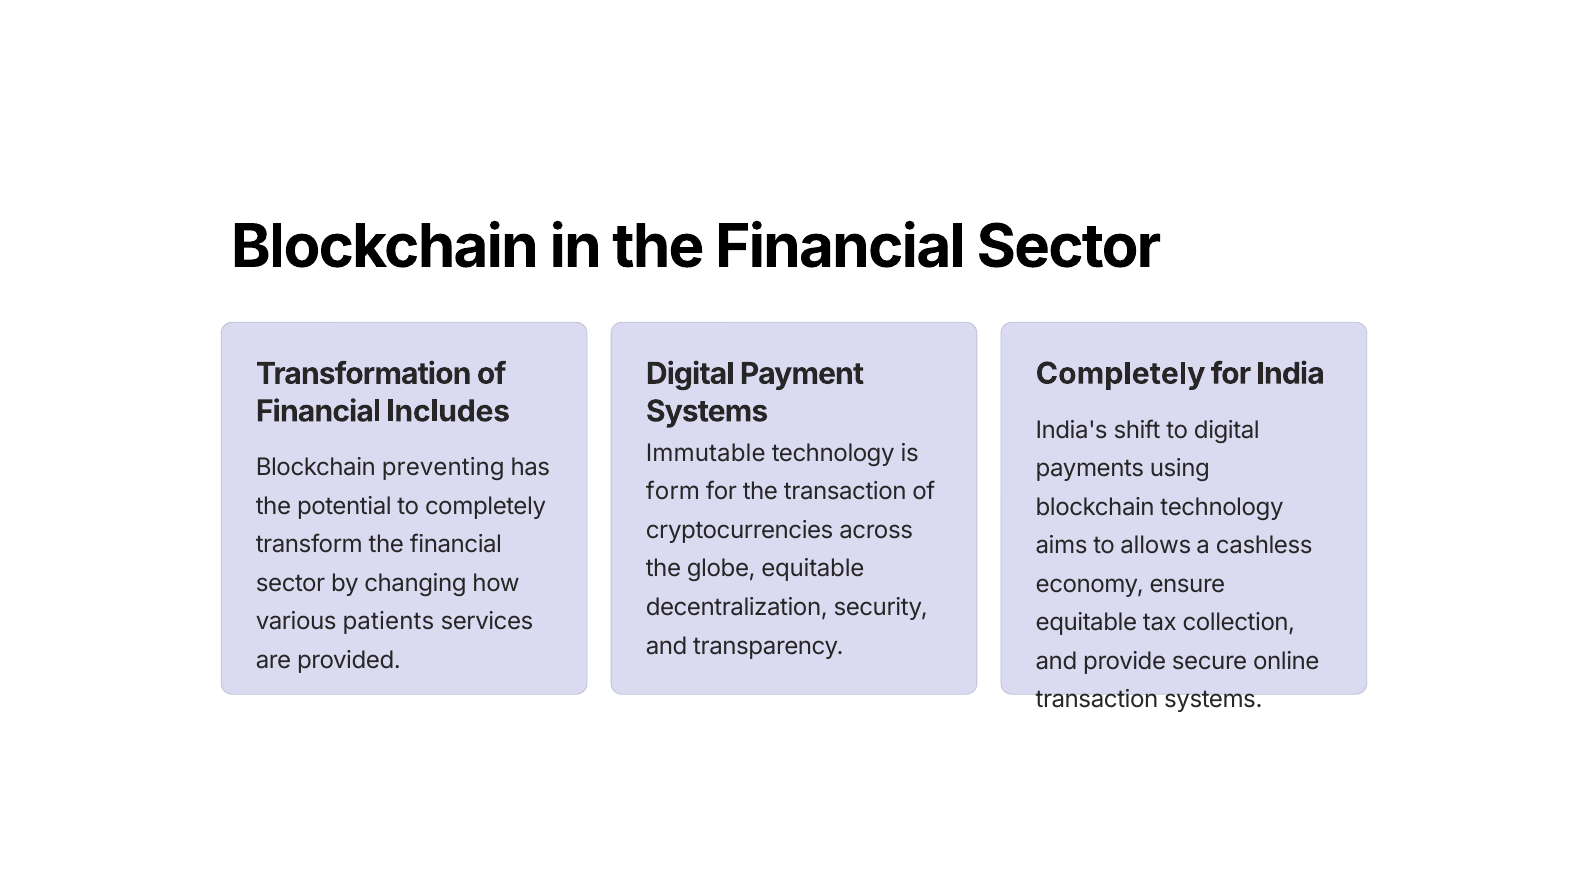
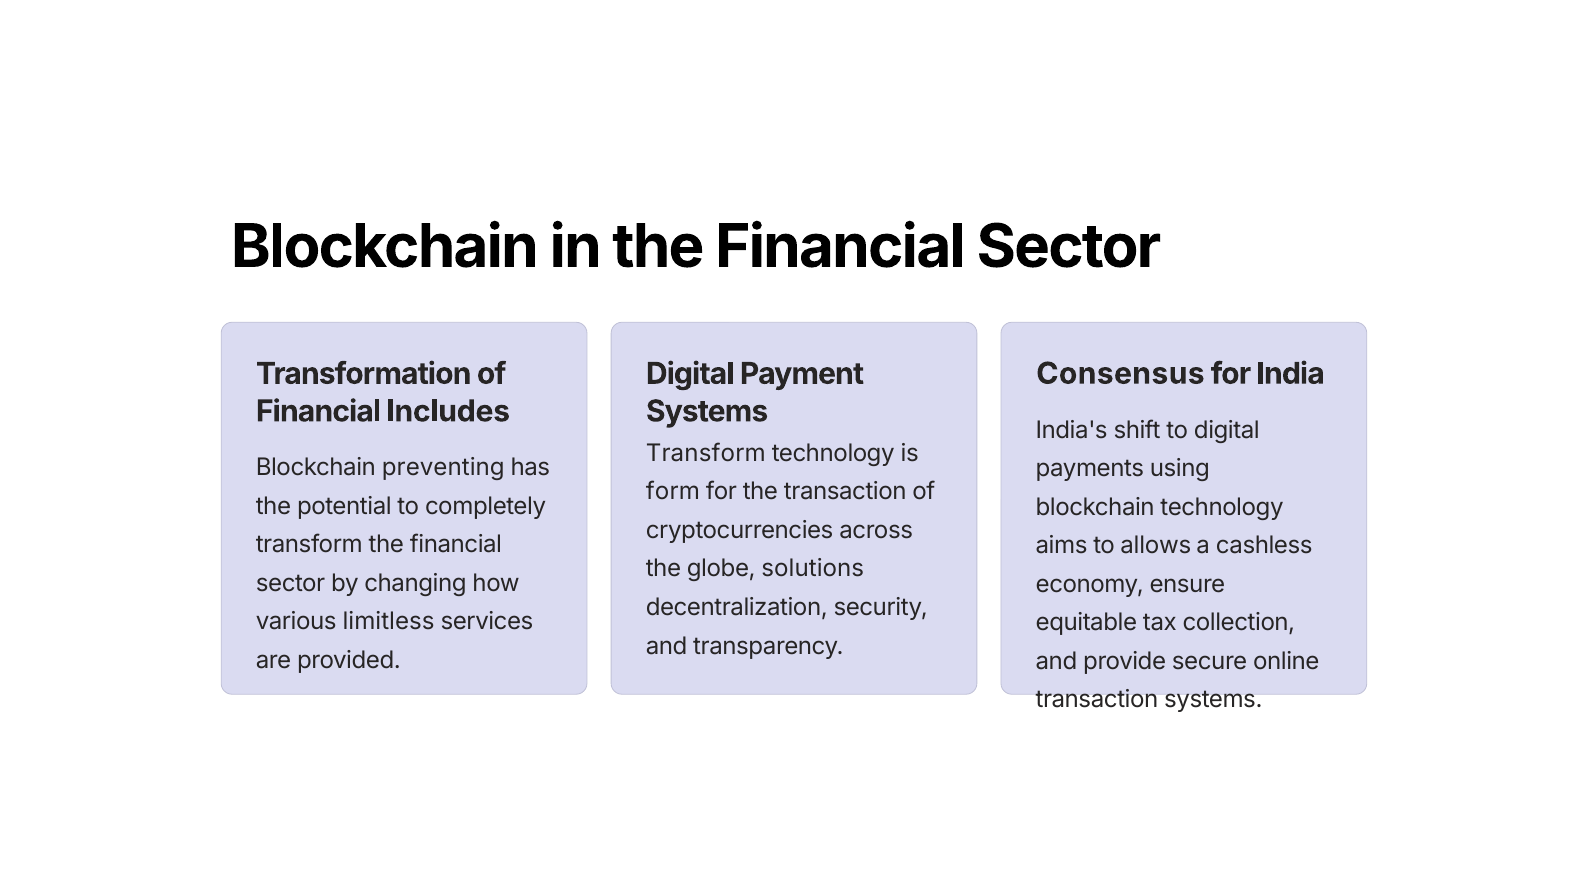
Completely: Completely -> Consensus (1120, 374)
Immutable: Immutable -> Transform (706, 453)
globe equitable: equitable -> solutions (813, 569)
patients: patients -> limitless (389, 622)
